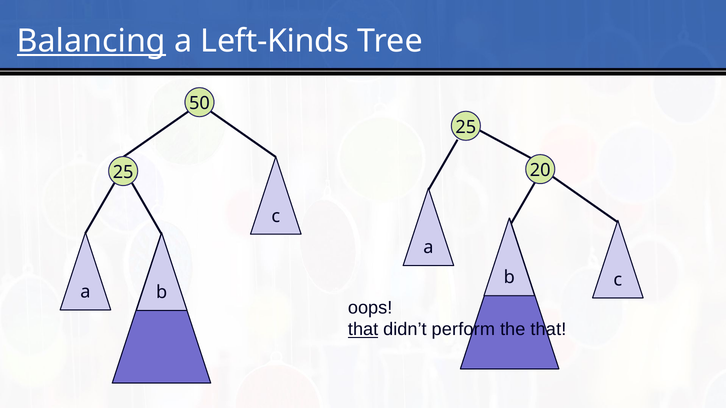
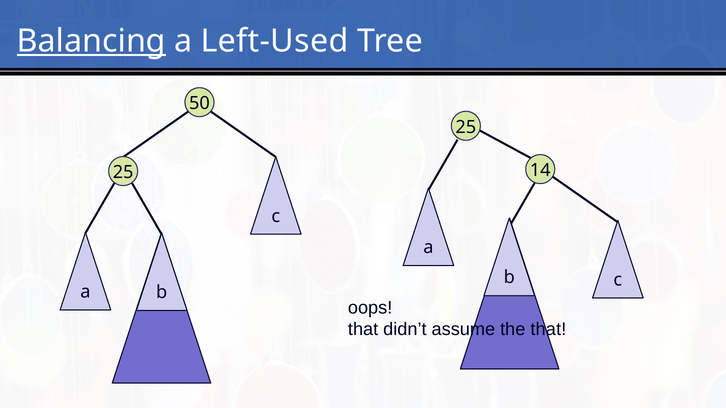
Left-Kinds: Left-Kinds -> Left-Used (275, 41)
20: 20 -> 14 (540, 171)
that underline: present -> none (363, 330)
perform: perform -> assume (463, 330)
